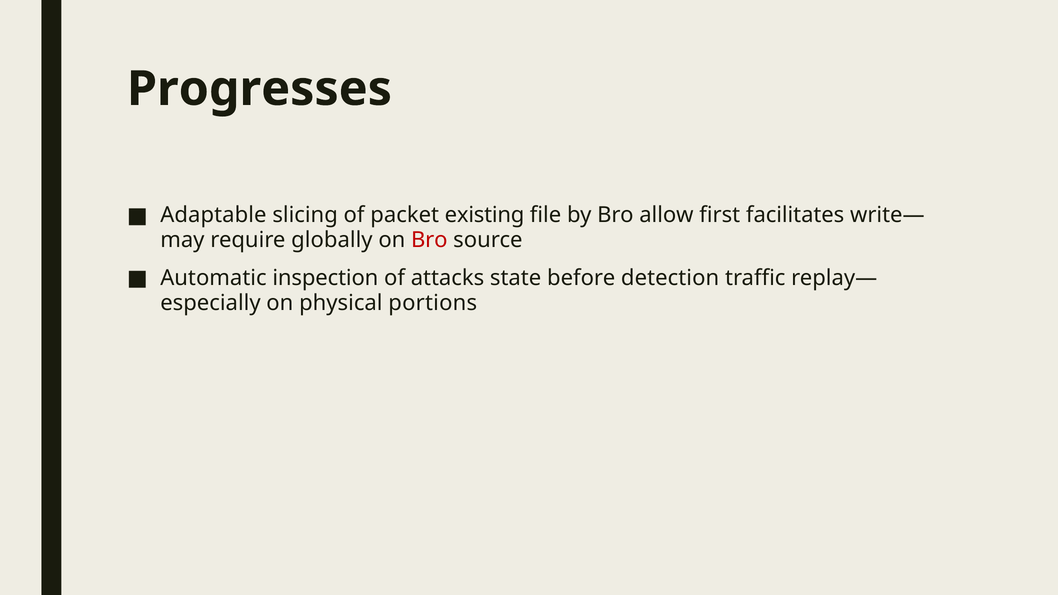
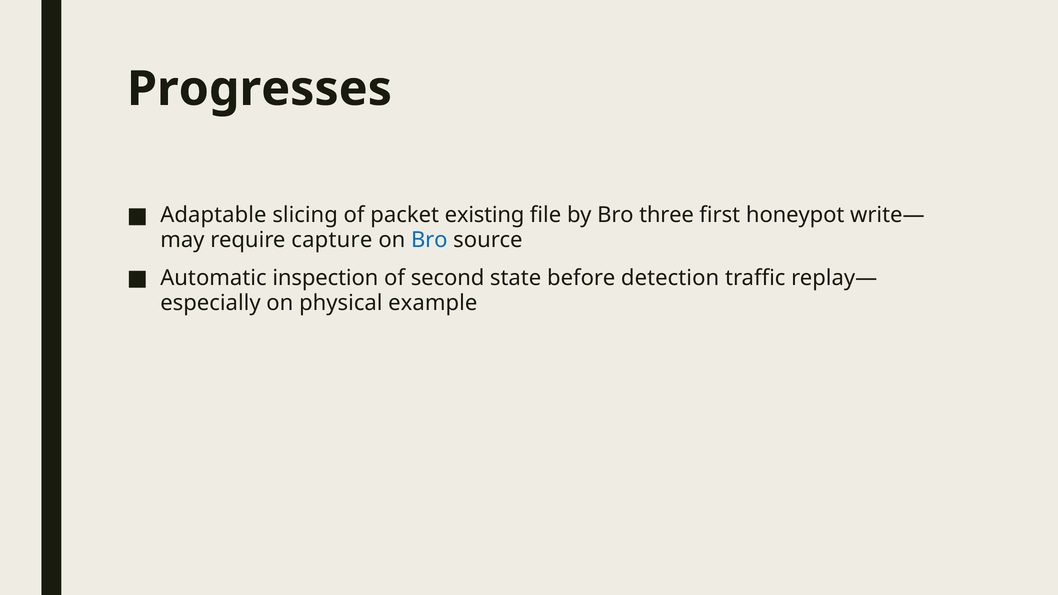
allow: allow -> three (667, 215)
facilitates: facilitates -> honeypot (795, 215)
globally: globally -> capture (332, 240)
Bro colour: red -> blue (429, 240)
attacks: attacks -> second (448, 278)
portions: portions -> example (433, 303)
